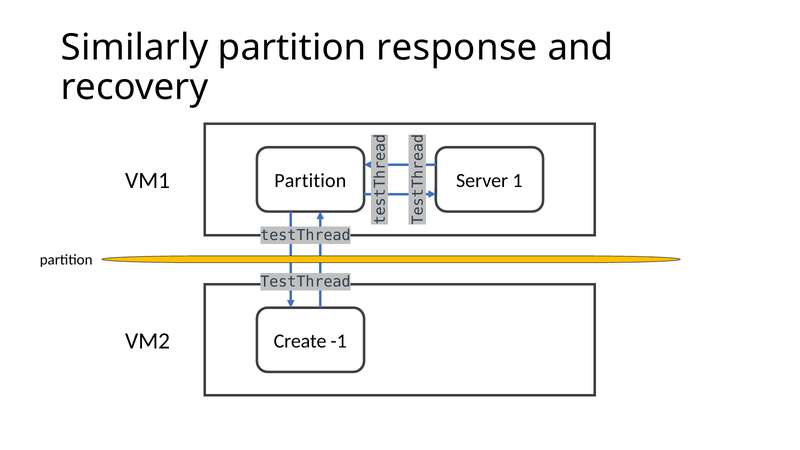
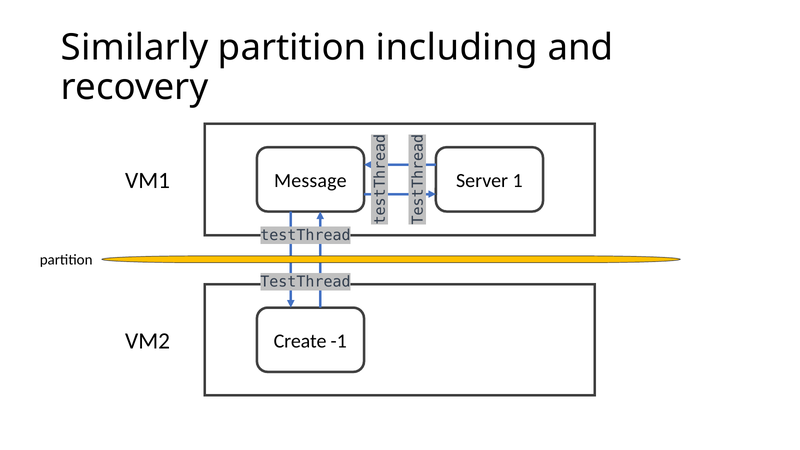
response: response -> including (457, 47)
Partition: Partition -> Message (310, 181)
